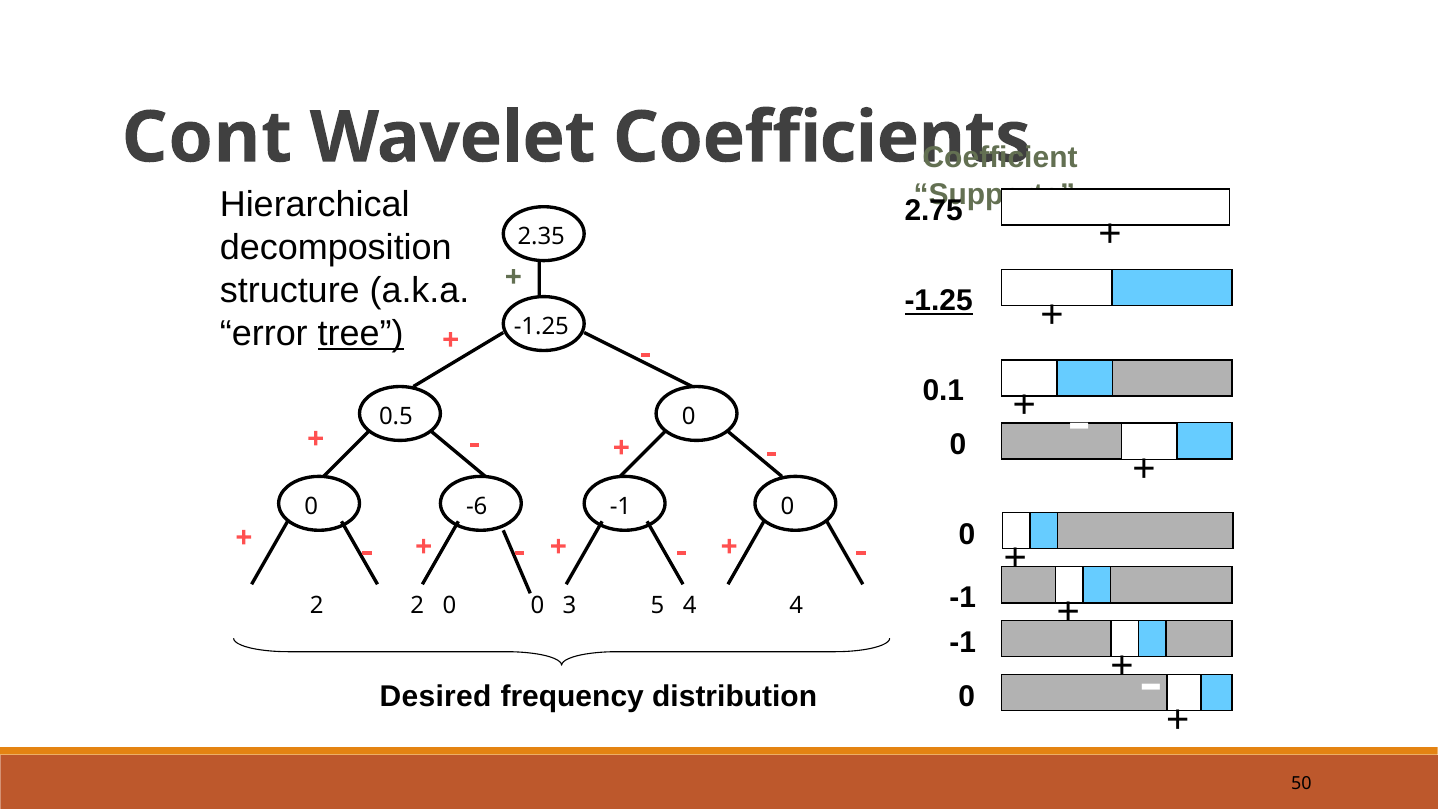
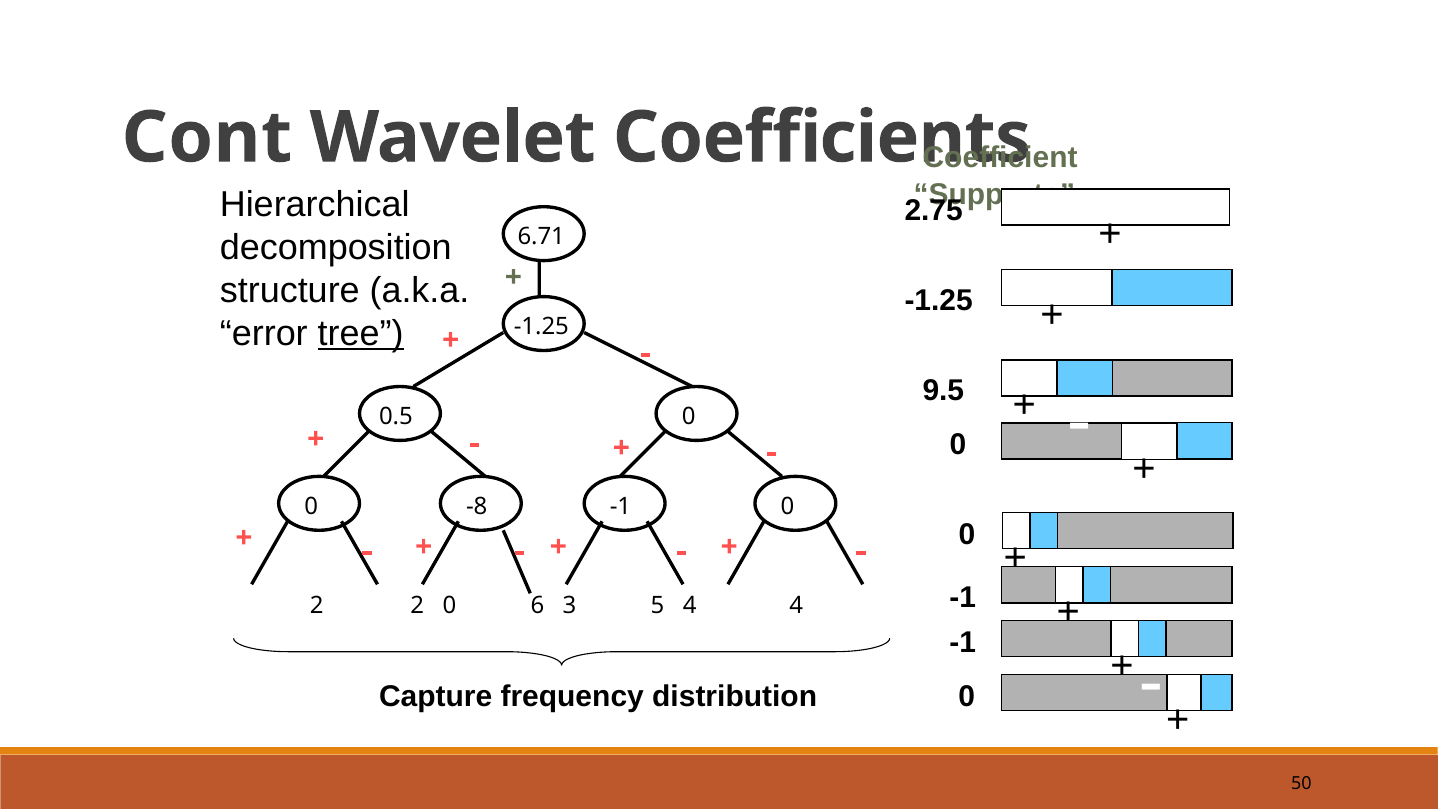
2.35: 2.35 -> 6.71 (541, 237)
-1.25 underline: present -> none (939, 301)
0.1: 0.1 -> 9.5 (943, 391)
-6: -6 -> -8 (477, 507)
2 0 0: 0 -> 6 (537, 606)
Desired: Desired -> Capture (436, 696)
